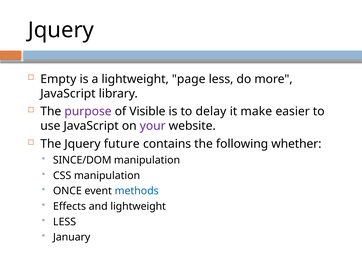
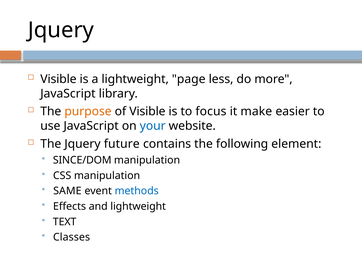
Empty: Empty -> Visible (58, 79)
purpose colour: purple -> orange (88, 112)
delay: delay -> focus (211, 112)
your colour: purple -> blue (153, 126)
whether: whether -> element (296, 144)
ONCE: ONCE -> SAME (67, 191)
LESS: LESS -> TEXT (65, 222)
January: January -> Classes (72, 238)
